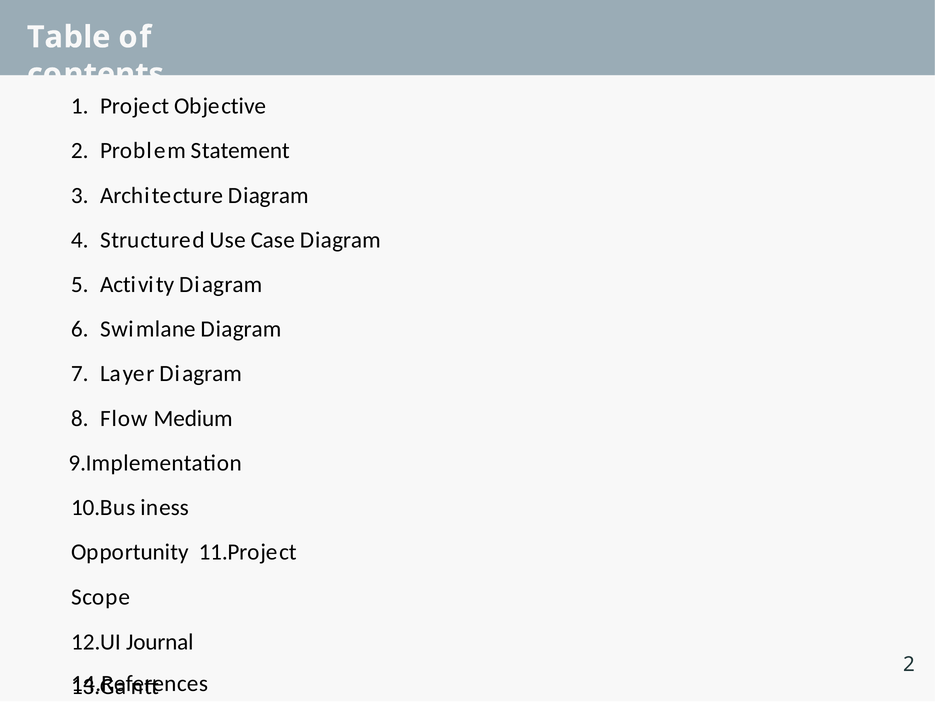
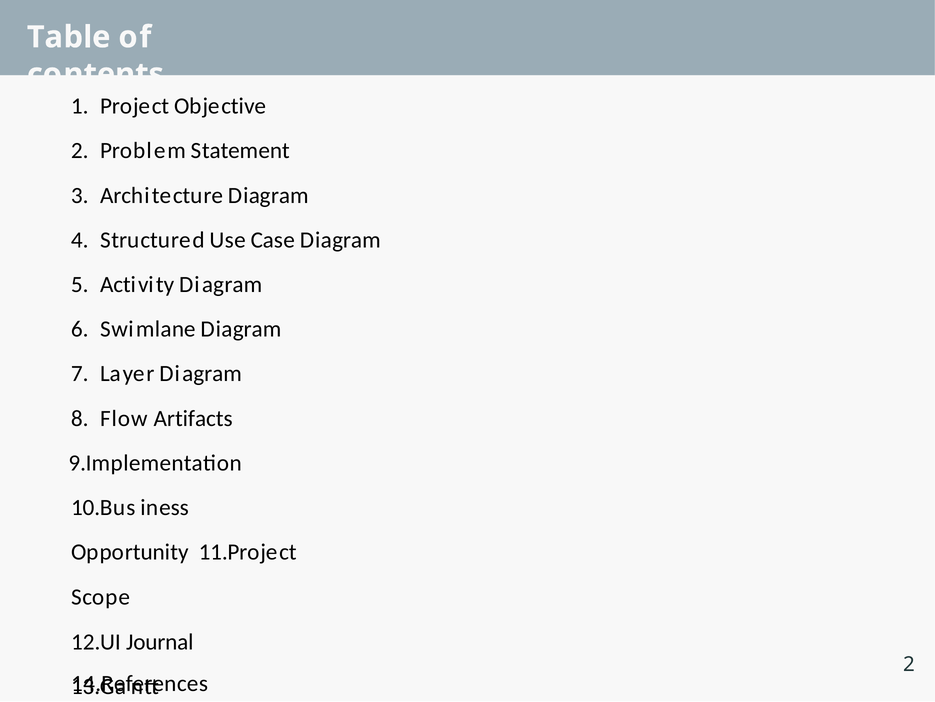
Medium: Medium -> Artifacts (193, 418)
